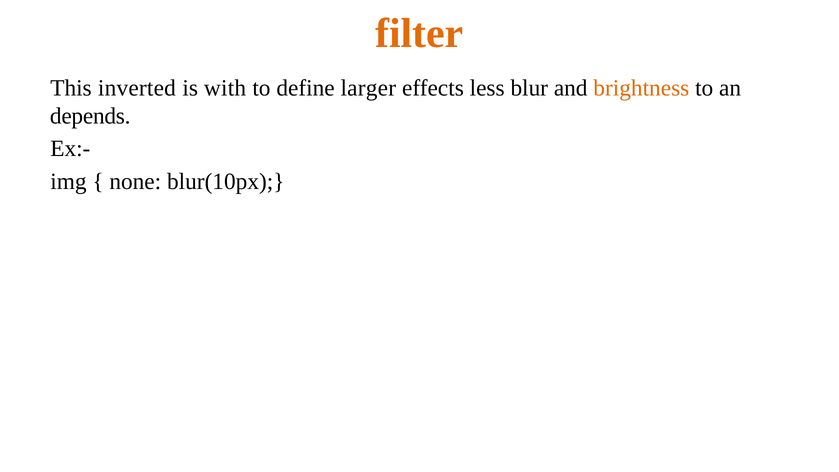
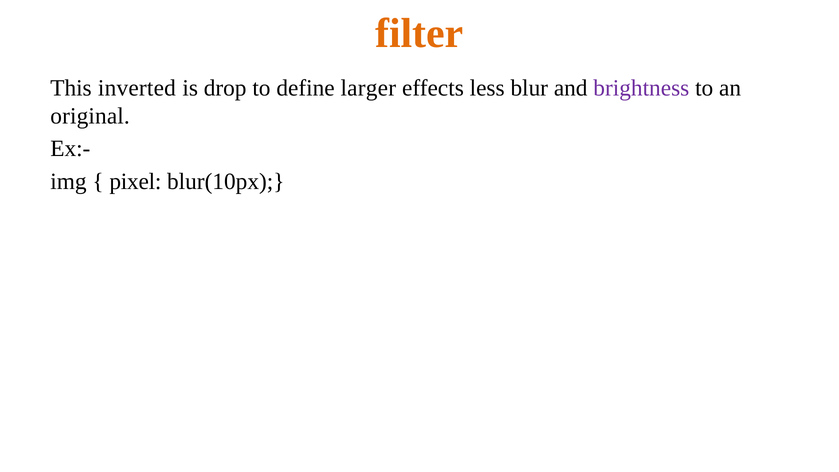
with: with -> drop (225, 88)
brightness colour: orange -> purple (641, 88)
depends: depends -> original (90, 116)
none: none -> pixel (135, 181)
